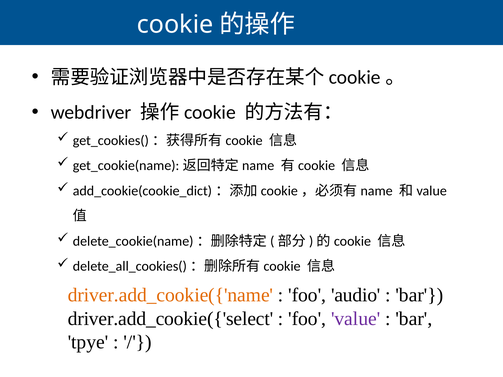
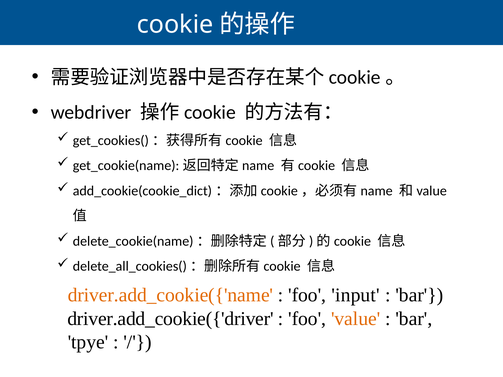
audio: audio -> input (356, 295)
driver.add_cookie({'select: driver.add_cookie({'select -> driver.add_cookie({'driver (170, 319)
value colour: purple -> orange (356, 319)
